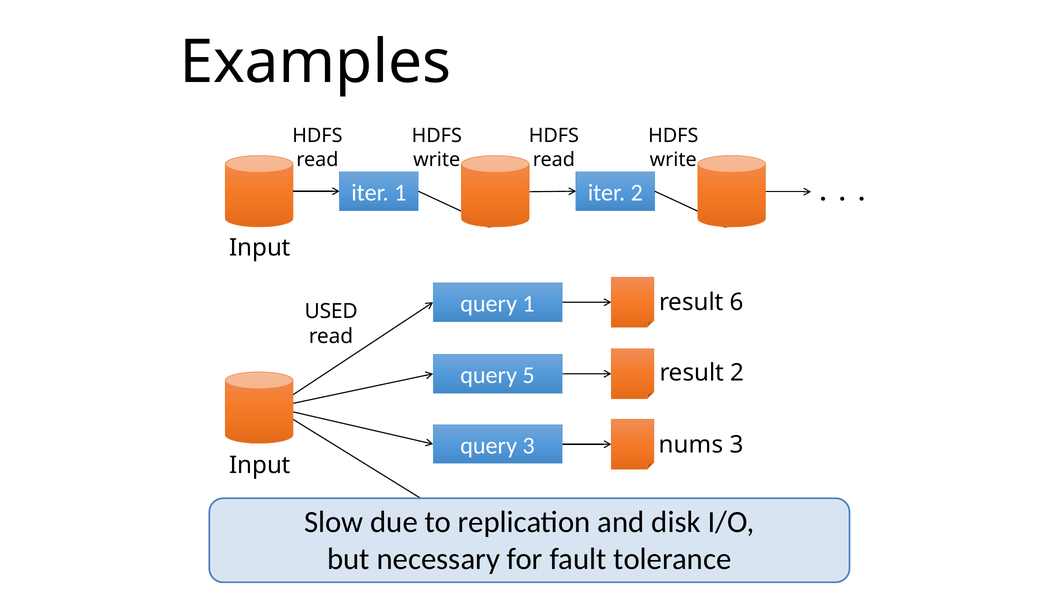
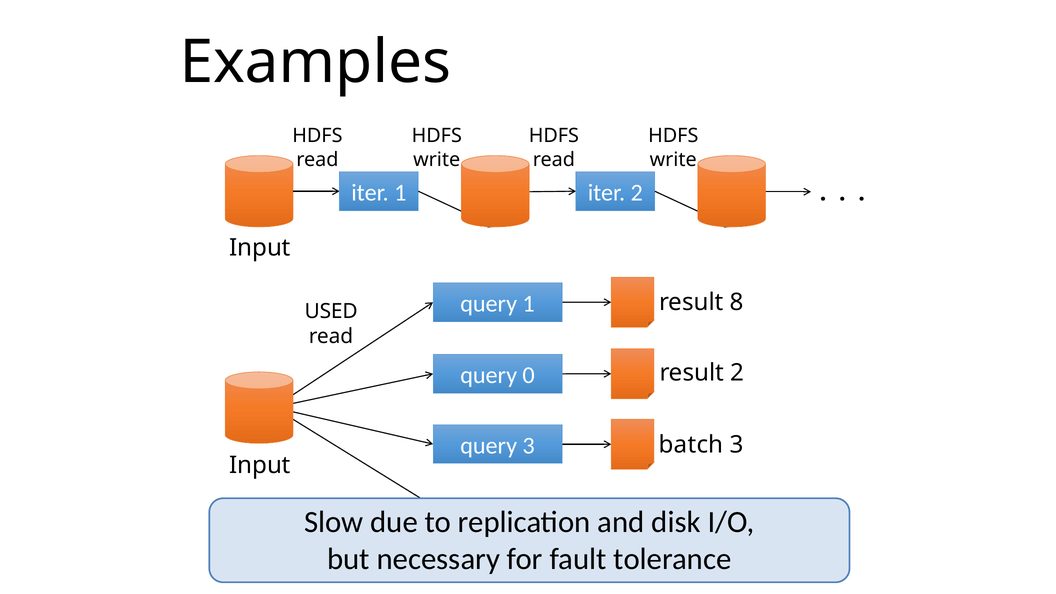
6: 6 -> 8 (737, 302)
5: 5 -> 0 (529, 375)
nums: nums -> batch (691, 445)
